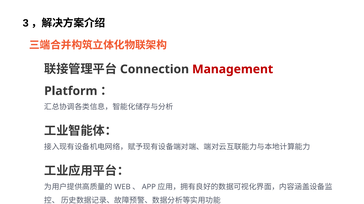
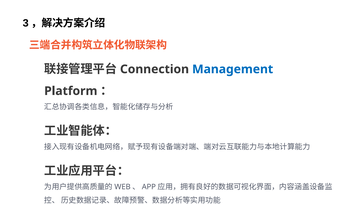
Management colour: red -> blue (233, 69)
